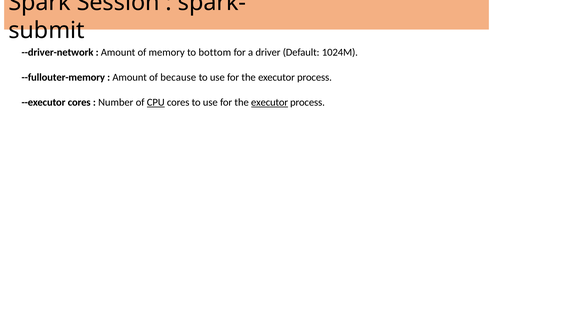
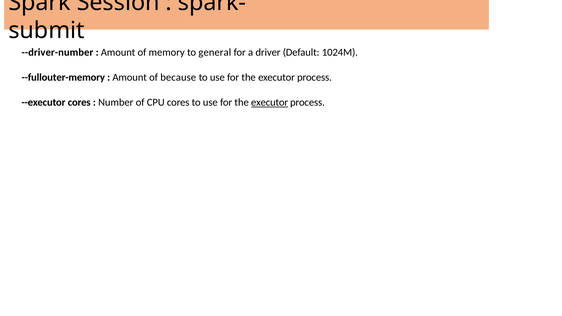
--driver-network: --driver-network -> --driver-number (57, 52)
bottom: bottom -> general (215, 52)
CPU underline: present -> none (156, 102)
